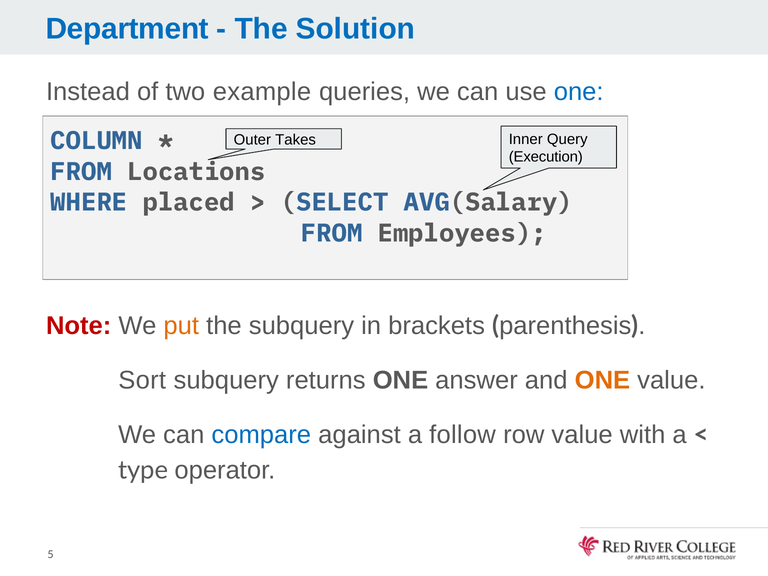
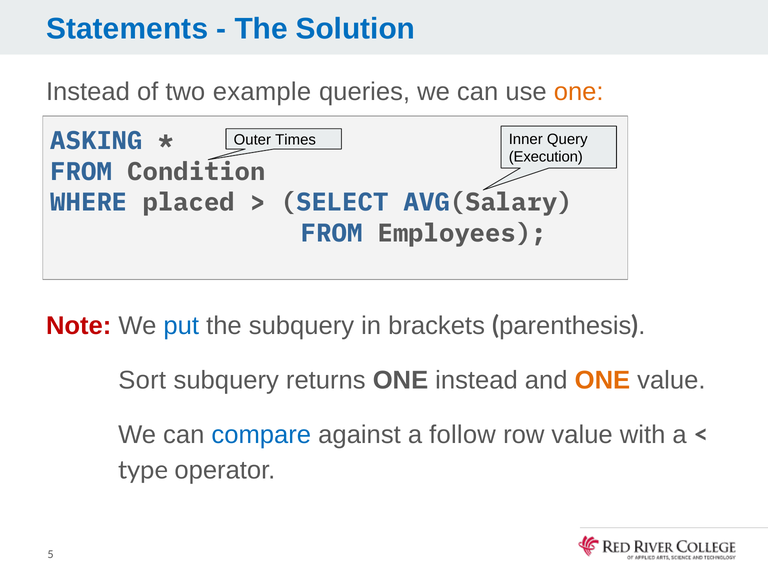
Department: Department -> Statements (127, 29)
one colour: blue -> orange (579, 92)
COLUMN: COLUMN -> ASKING (97, 141)
Takes: Takes -> Times (296, 140)
Locations: Locations -> Condition (196, 172)
put colour: orange -> blue (181, 326)
ONE answer: answer -> instead (476, 380)
